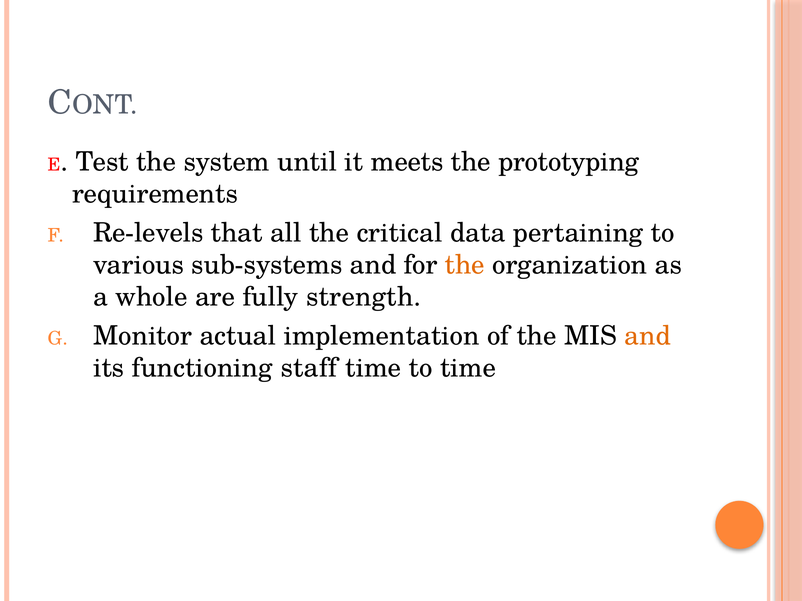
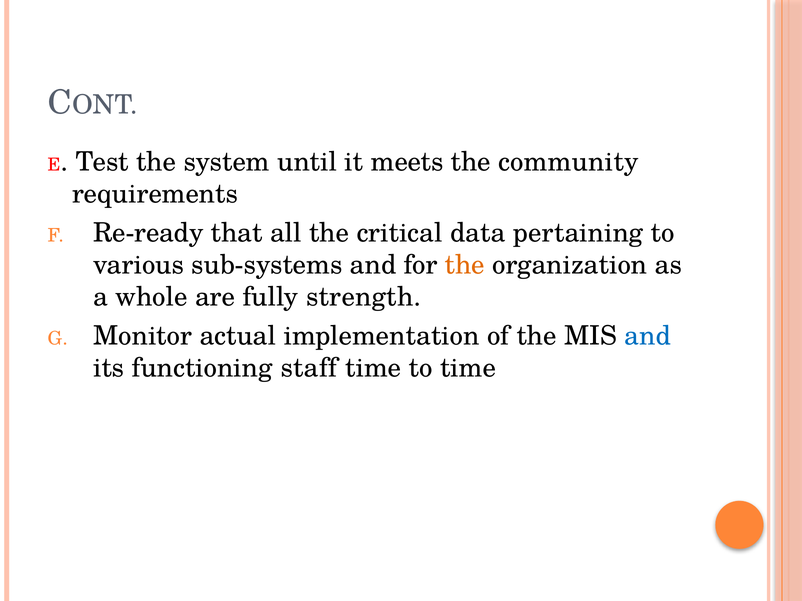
prototyping: prototyping -> community (568, 162)
Re-levels: Re-levels -> Re-ready (148, 233)
and colour: orange -> blue (648, 336)
